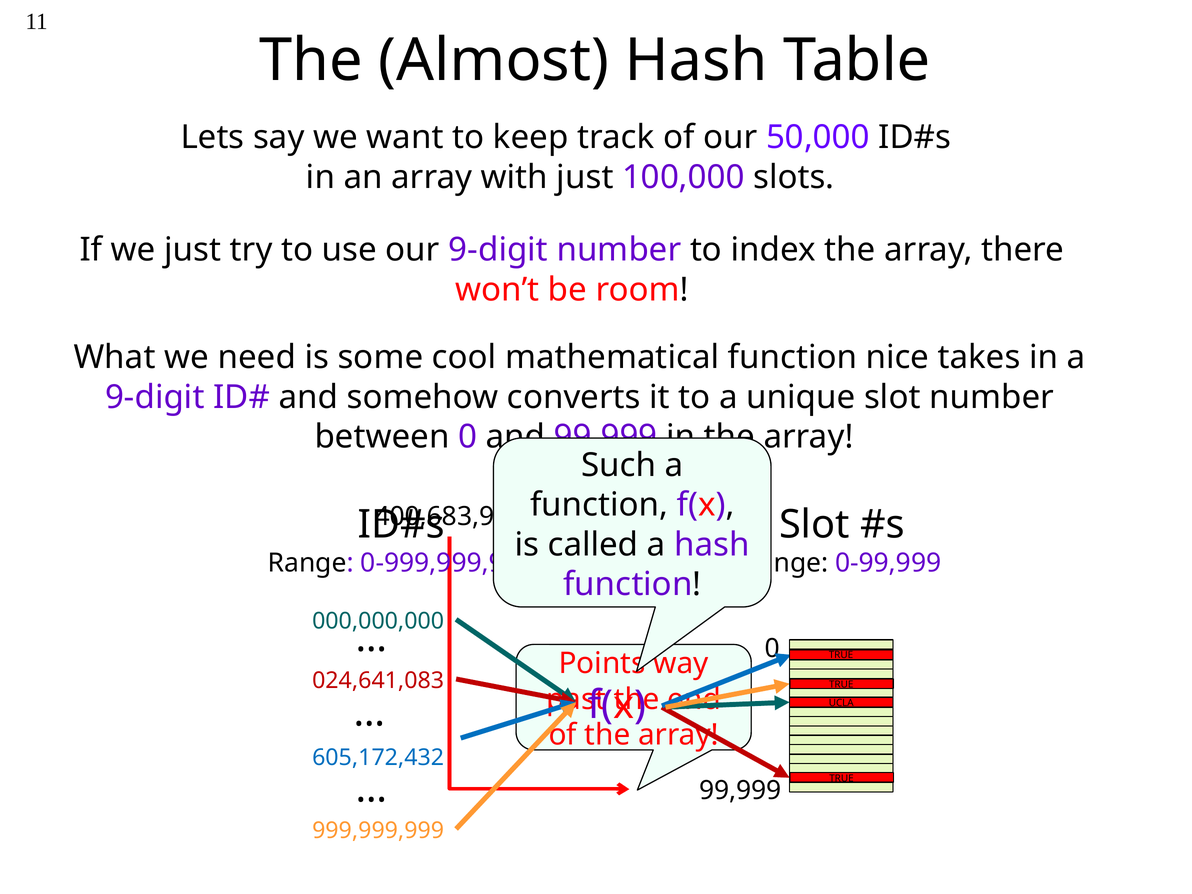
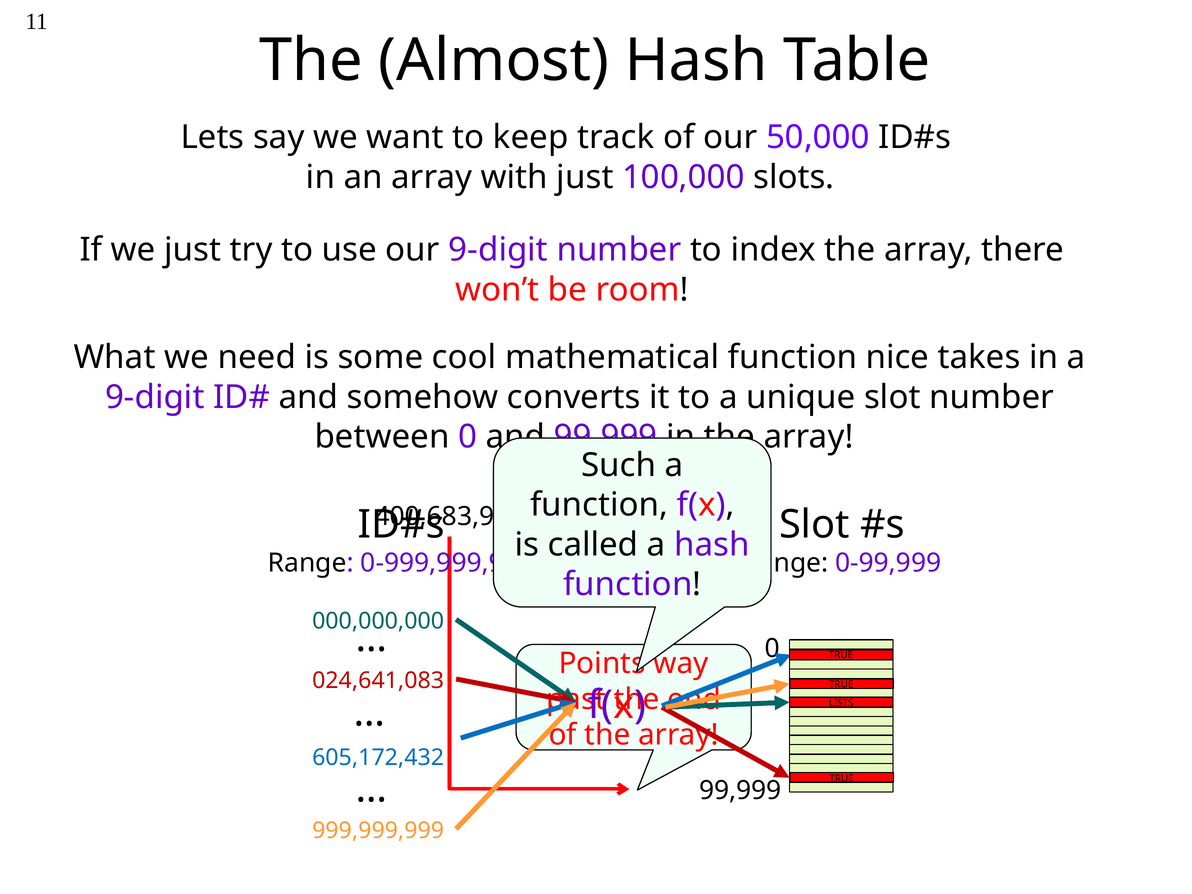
UCLA: UCLA -> LISTS (841, 703)
